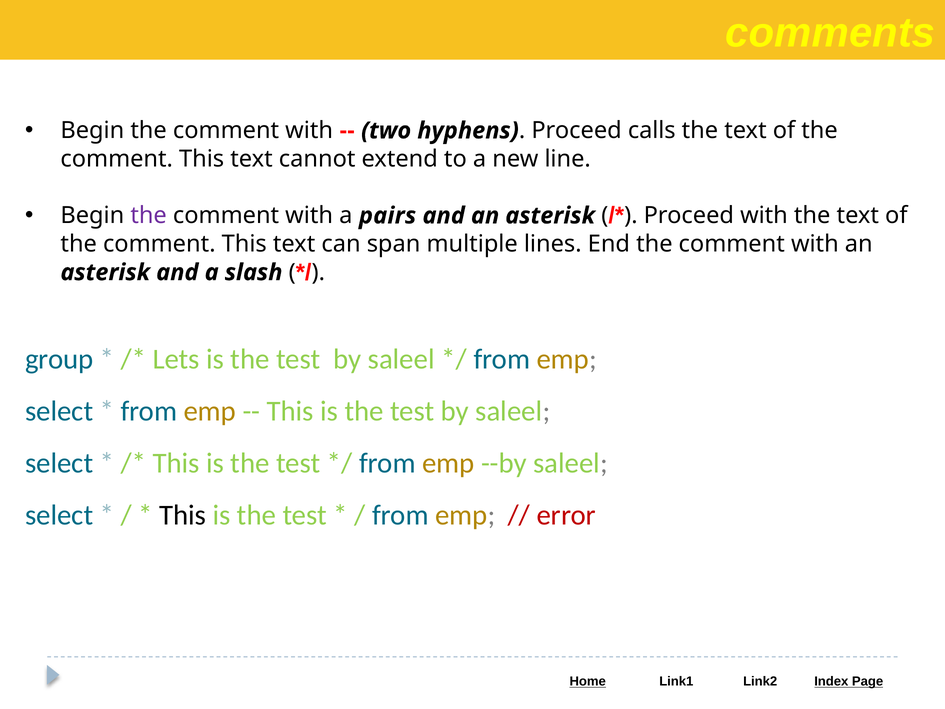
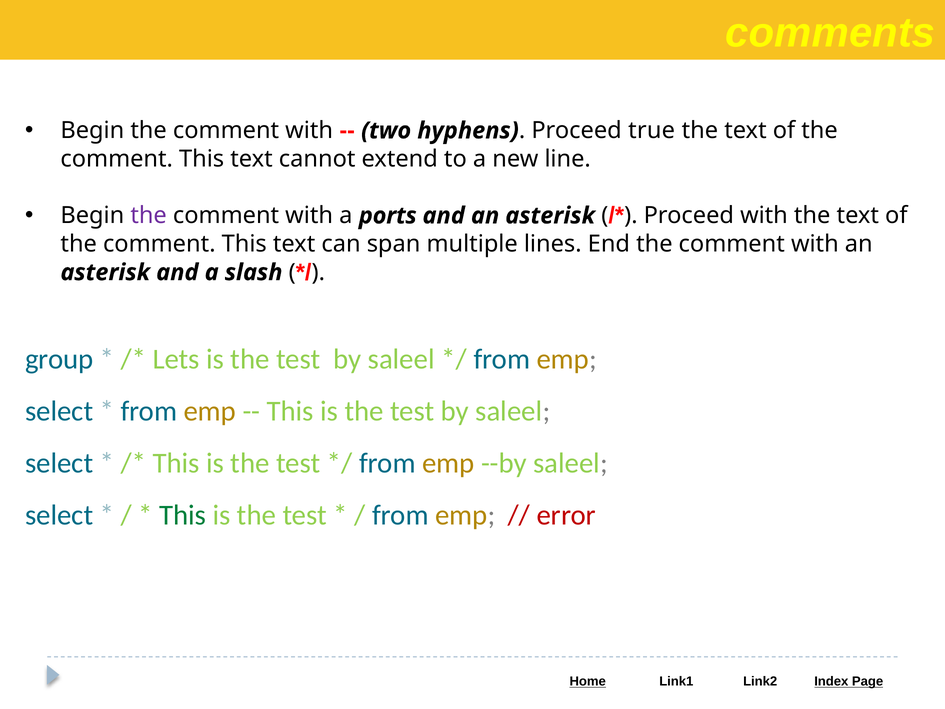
calls: calls -> true (652, 131)
pairs: pairs -> ports (388, 216)
This colour: black -> green (183, 515)
